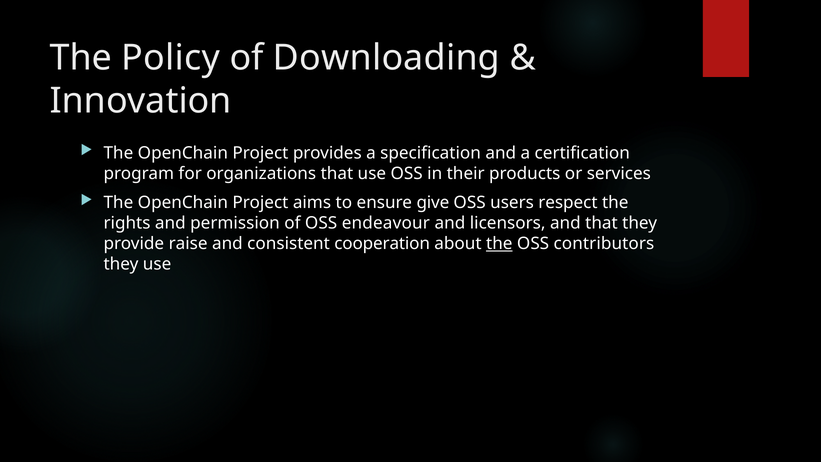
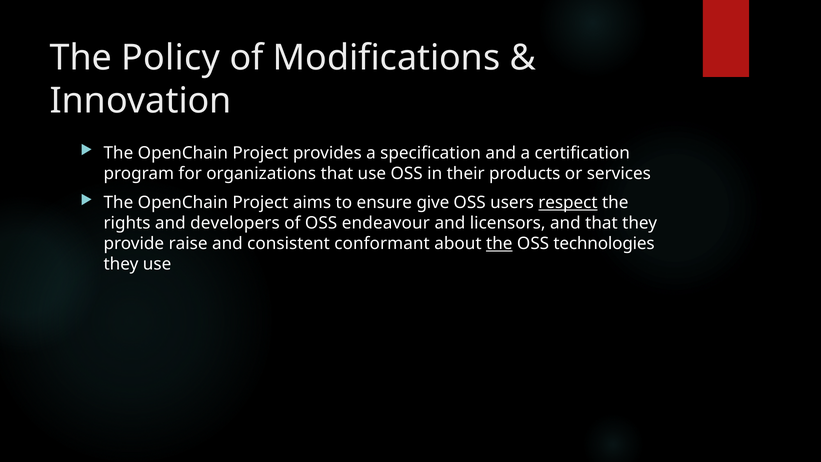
Downloading: Downloading -> Modifications (387, 58)
respect underline: none -> present (568, 202)
permission: permission -> developers (235, 223)
cooperation: cooperation -> conformant (382, 244)
contributors: contributors -> technologies (604, 244)
